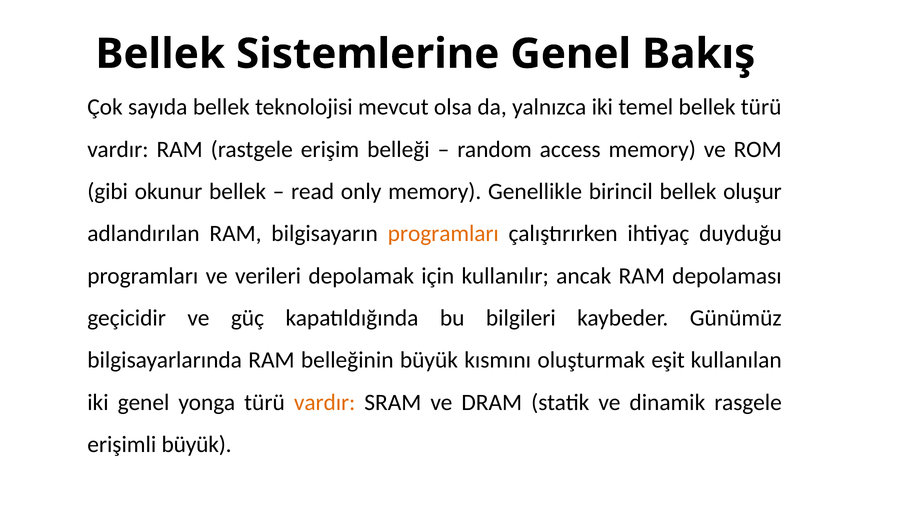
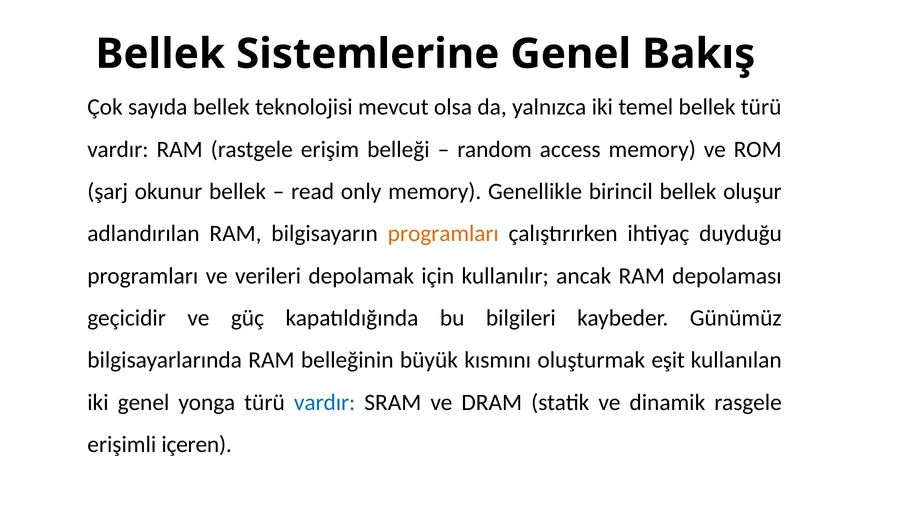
gibi: gibi -> şarj (108, 192)
vardır colour: orange -> blue (325, 402)
erişimli büyük: büyük -> içeren (197, 445)
